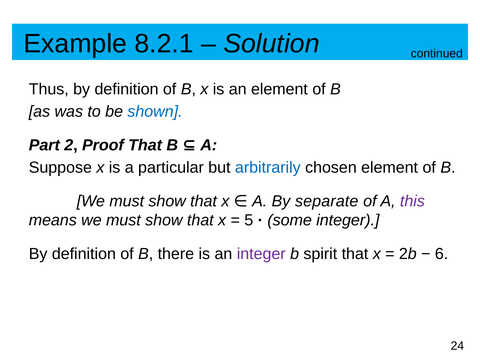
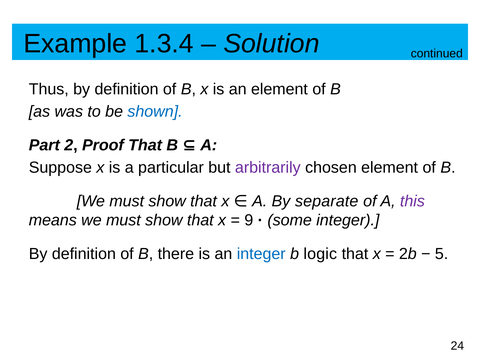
8.2.1: 8.2.1 -> 1.3.4 (164, 44)
arbitrarily colour: blue -> purple (268, 168)
5: 5 -> 9 (249, 220)
integer colour: purple -> blue (261, 254)
spirit: spirit -> logic (320, 254)
6: 6 -> 5 (442, 254)
